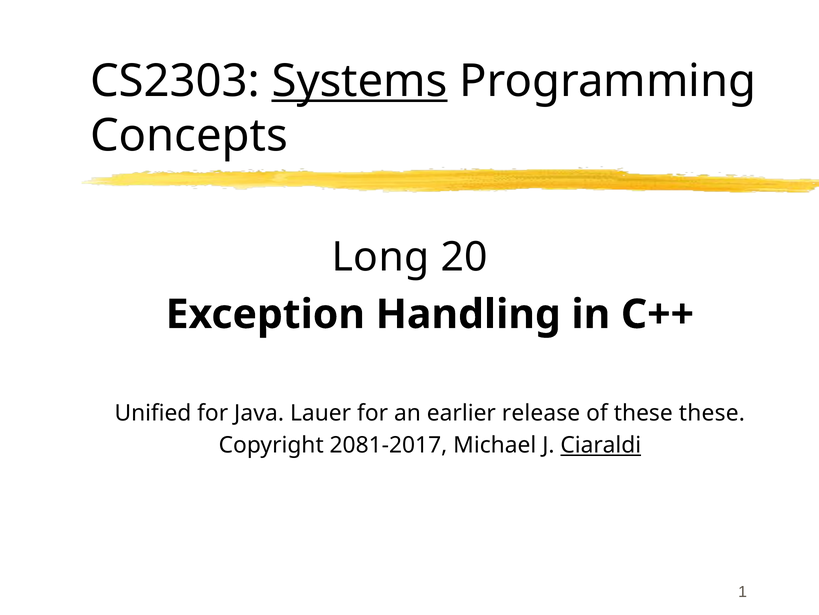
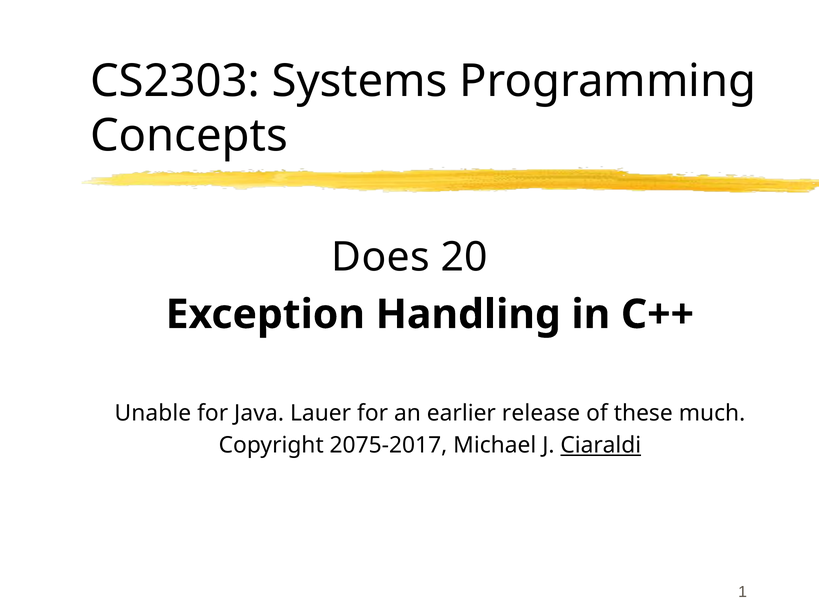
Systems underline: present -> none (360, 81)
Long: Long -> Does (381, 257)
Unified: Unified -> Unable (153, 413)
these these: these -> much (712, 413)
2081-2017: 2081-2017 -> 2075-2017 (388, 445)
